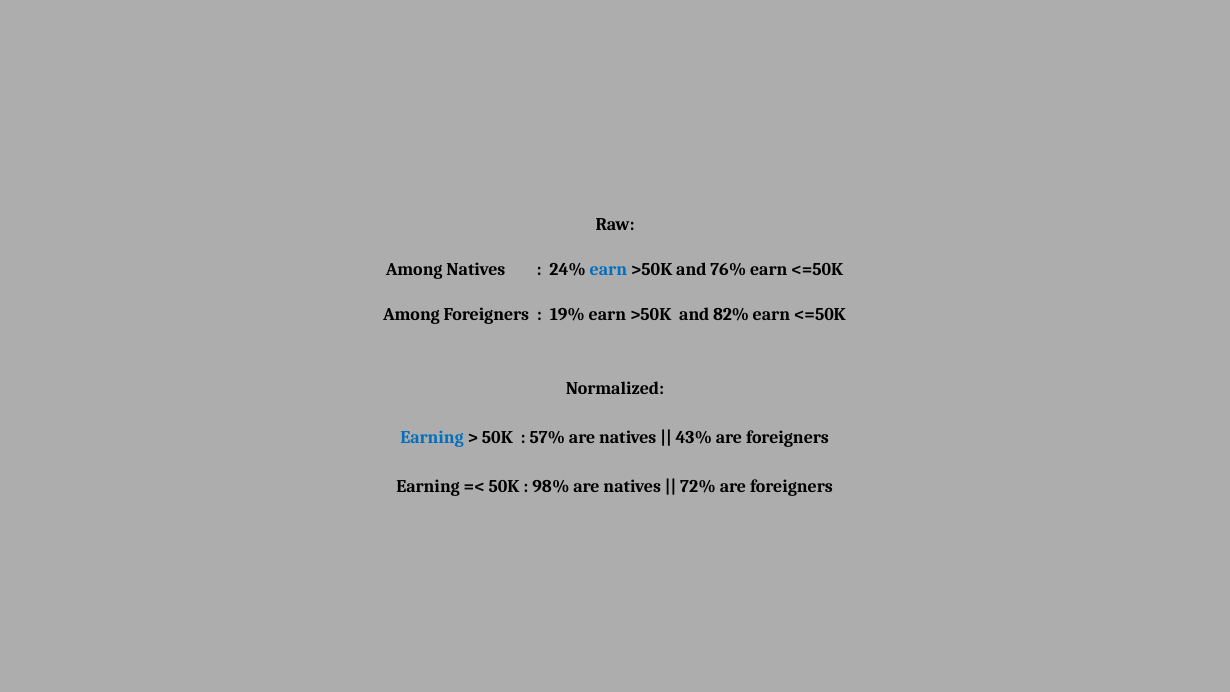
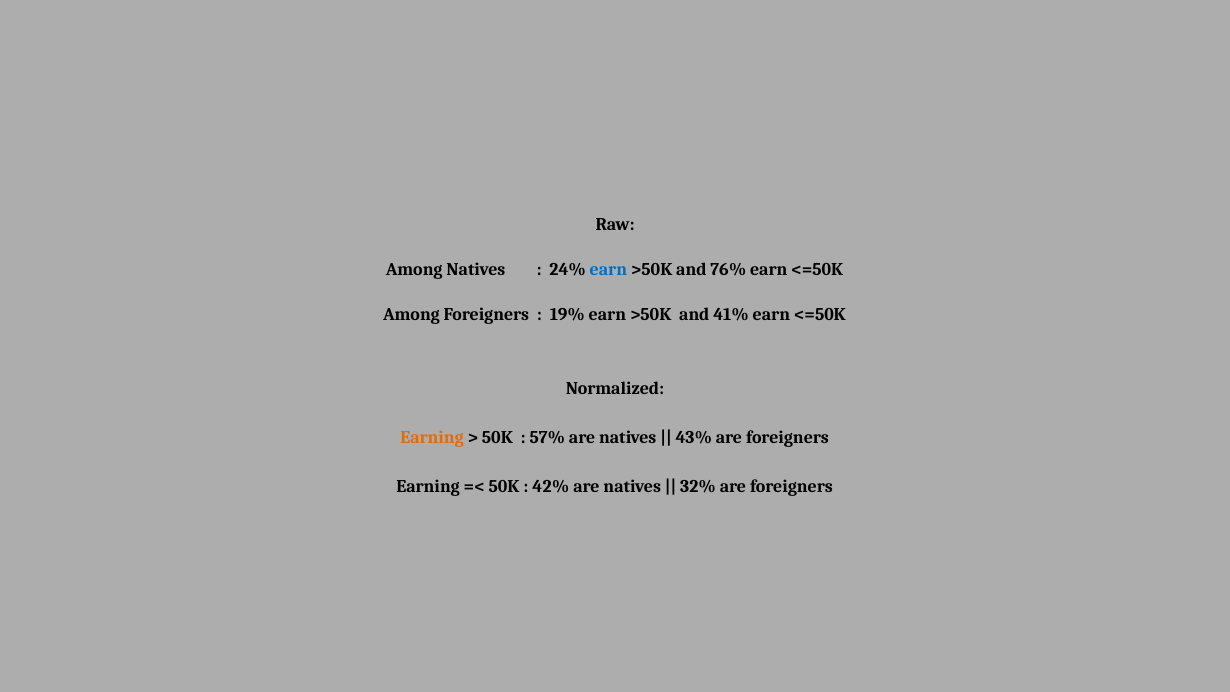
82%: 82% -> 41% (731, 314)
Earning colour: blue -> orange (432, 437)
98%: 98% -> 42% (551, 487)
72%: 72% -> 32% (698, 487)
